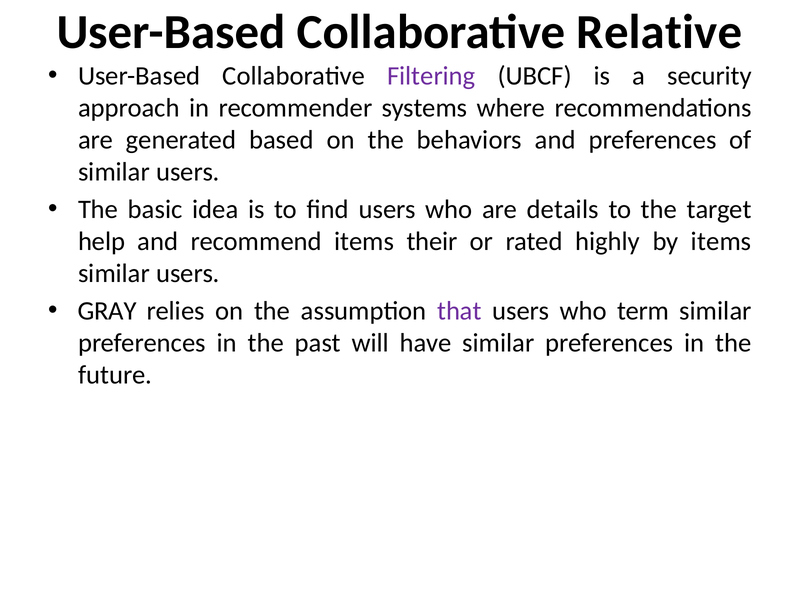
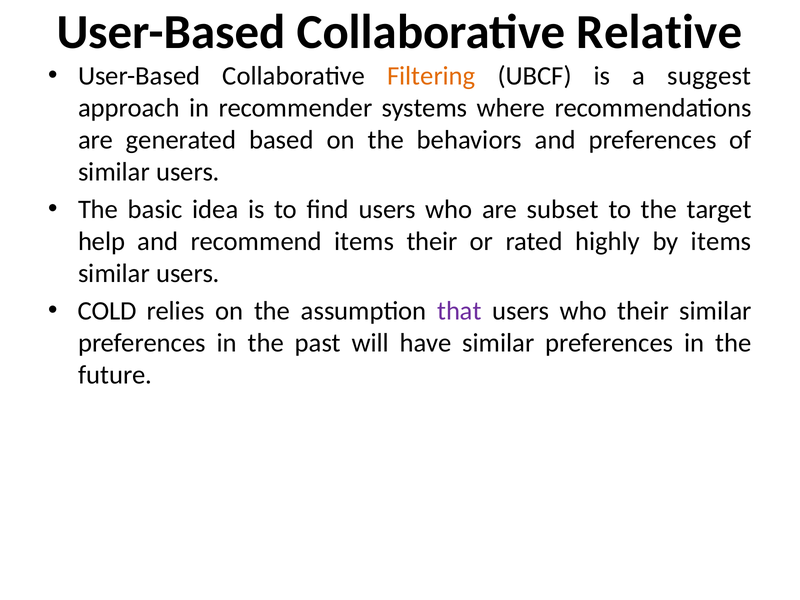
Filtering colour: purple -> orange (431, 76)
security: security -> suggest (709, 76)
details: details -> subset (563, 209)
GRAY: GRAY -> COLD (107, 311)
who term: term -> their (643, 311)
